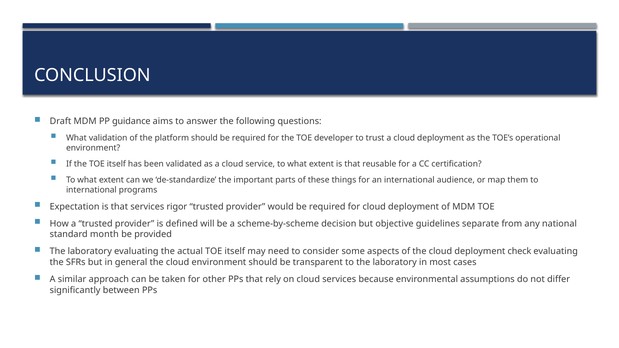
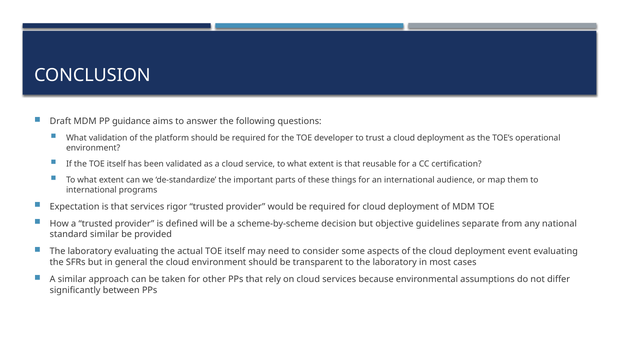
standard month: month -> similar (104, 235)
check: check -> event (519, 252)
